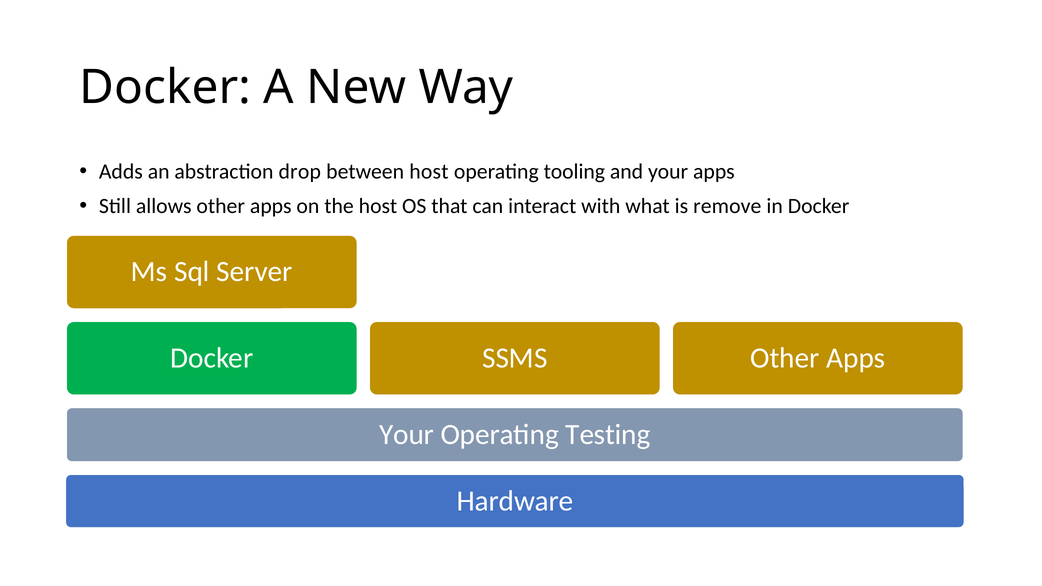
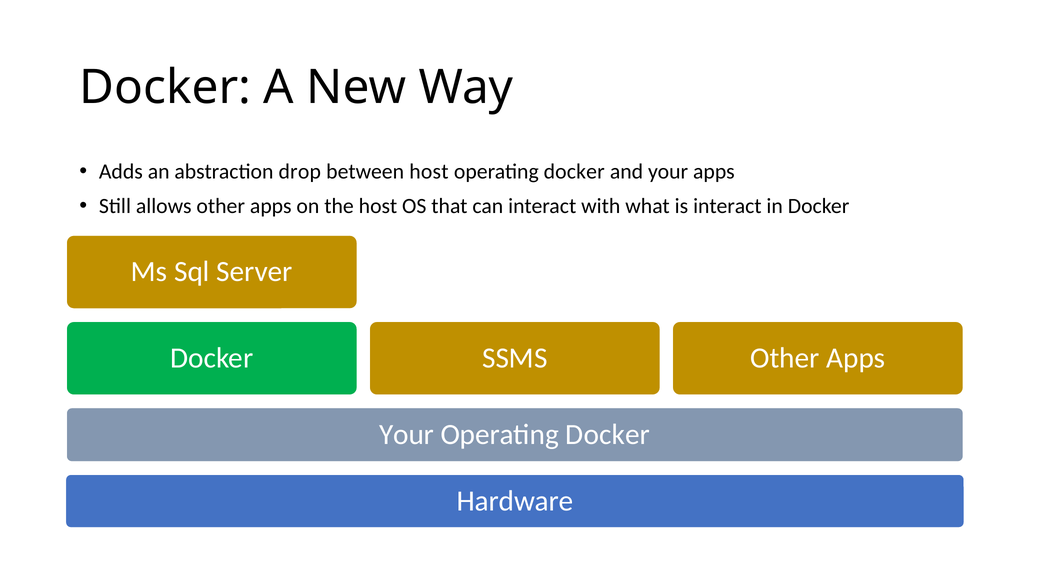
tooling: tooling -> docker (574, 172)
is remove: remove -> interact (727, 206)
Testing: Testing -> Docker (608, 435)
